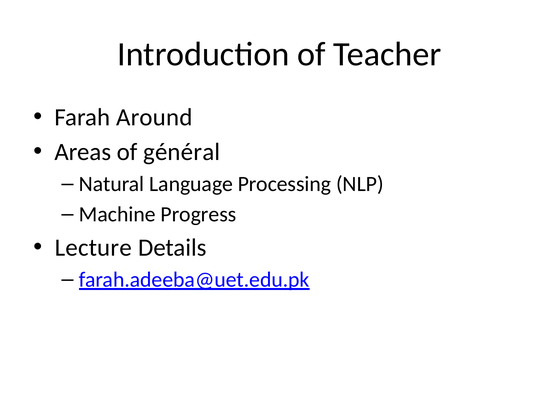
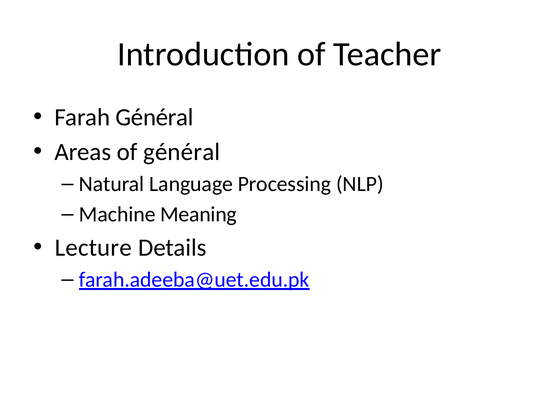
Farah Around: Around -> Général (155, 117)
Progress: Progress -> Meaning (199, 215)
